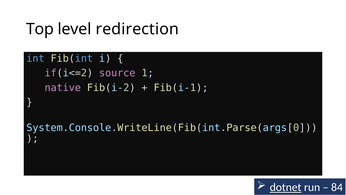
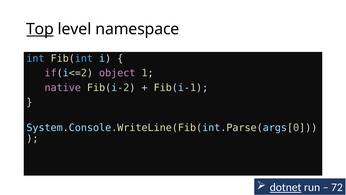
Top underline: none -> present (40, 29)
redirection: redirection -> namespace (137, 29)
source: source -> object (117, 73)
84: 84 -> 72 (337, 187)
